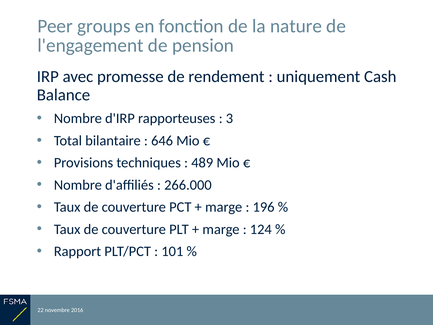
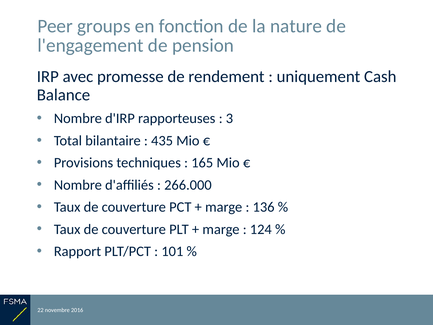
646: 646 -> 435 (162, 141)
489: 489 -> 165 (202, 163)
196: 196 -> 136 (264, 207)
